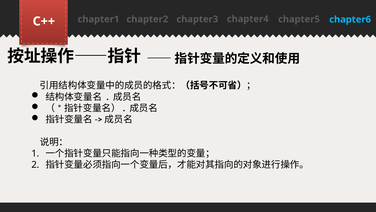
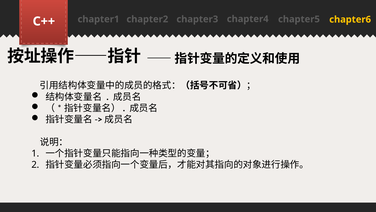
chapter6 colour: light blue -> yellow (350, 19)
